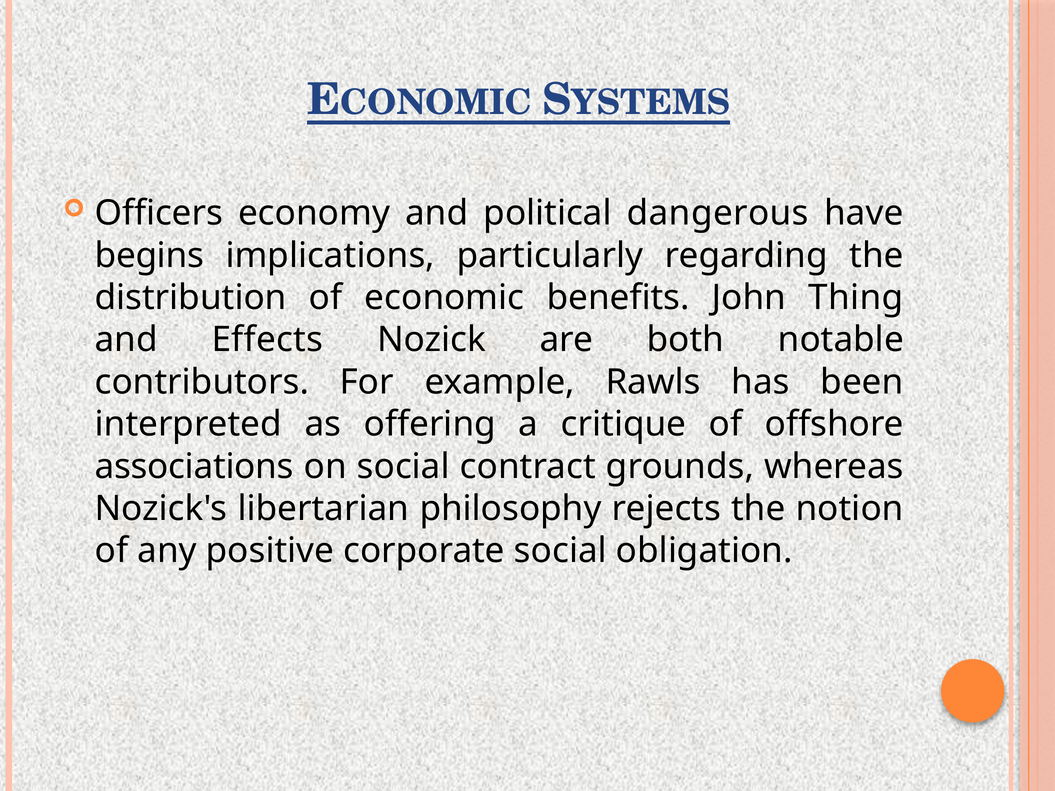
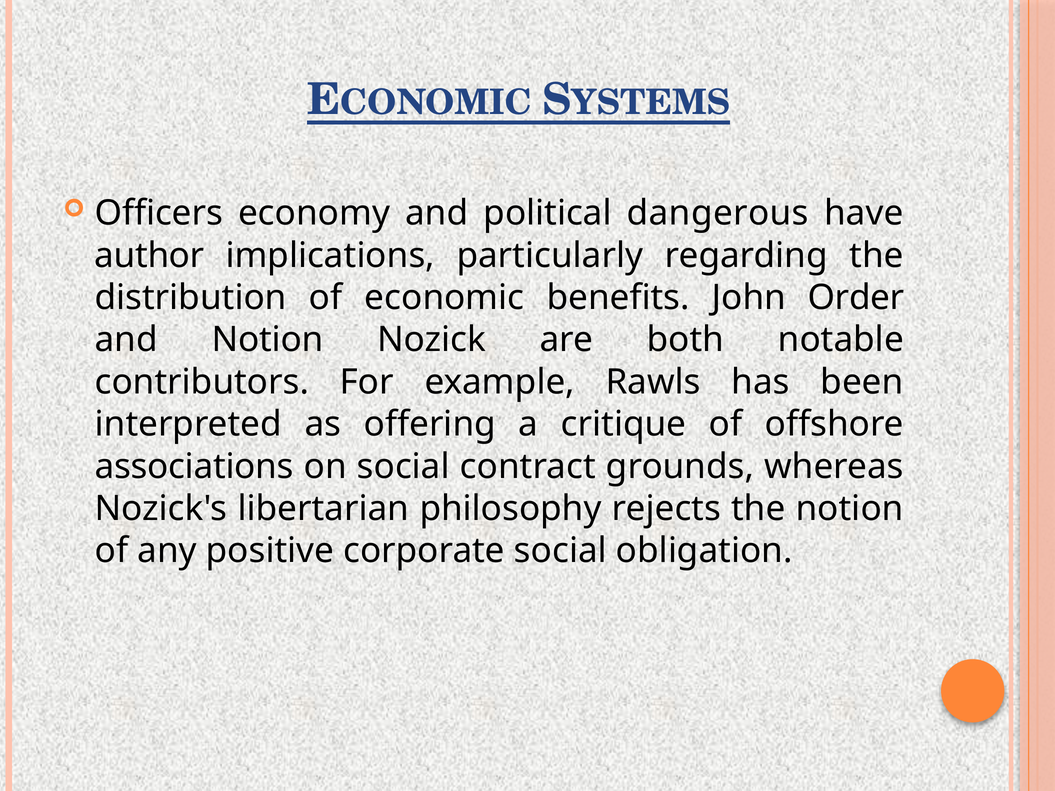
begins: begins -> author (149, 256)
Thing: Thing -> Order (856, 298)
and Effects: Effects -> Notion (268, 340)
